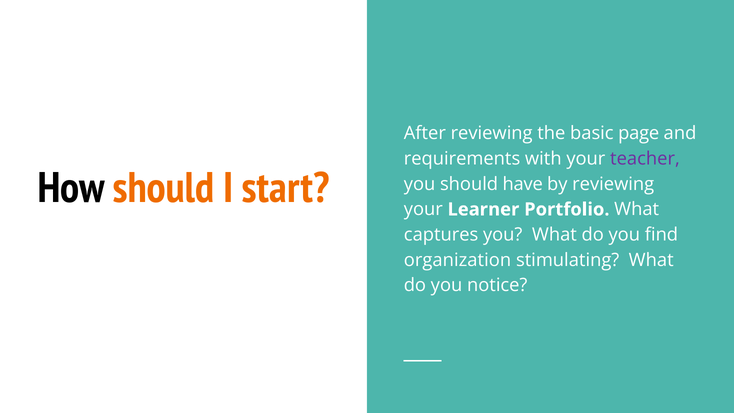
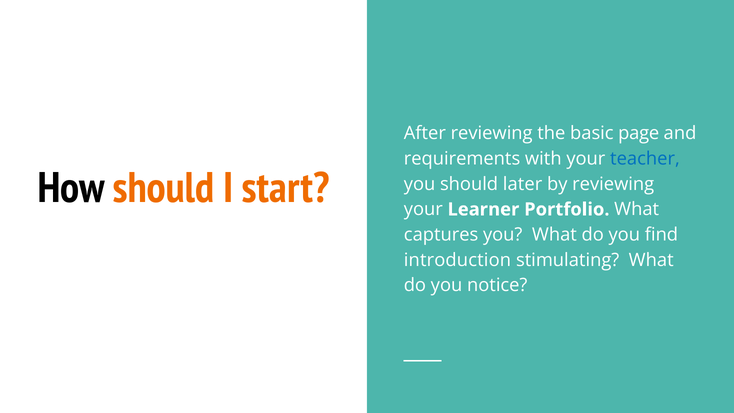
teacher colour: purple -> blue (645, 159)
have: have -> later (523, 184)
organization: organization -> introduction (457, 260)
